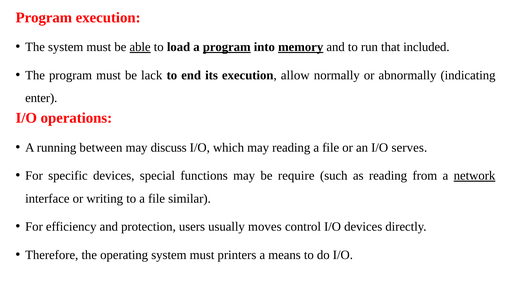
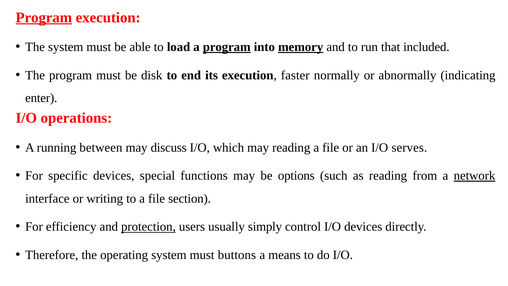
Program underline: none -> present (44, 17)
able underline: present -> none (140, 47)
lack: lack -> disk (152, 75)
allow: allow -> faster (295, 75)
require: require -> options (296, 176)
similar: similar -> section (190, 198)
protection underline: none -> present (148, 227)
moves: moves -> simply (265, 227)
printers: printers -> buttons (237, 255)
